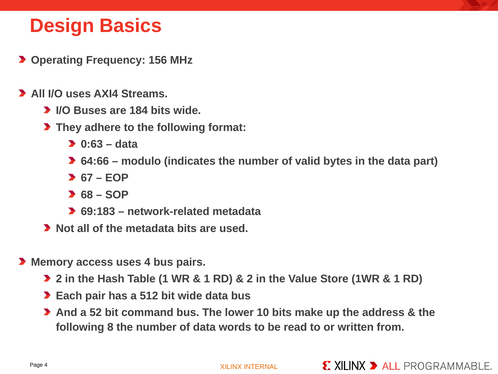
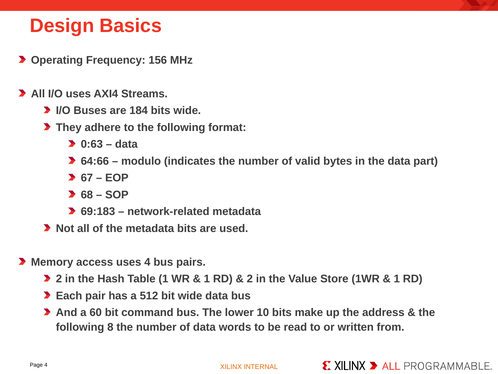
52: 52 -> 60 (96, 312)
